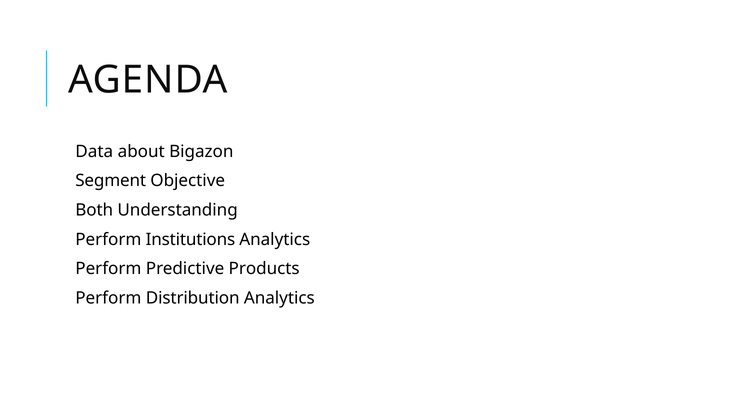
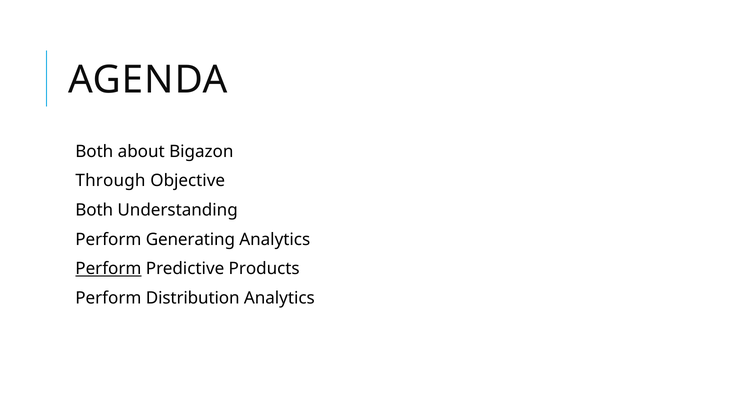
Data: Data -> Both (94, 152)
Segment: Segment -> Through (111, 181)
Institutions: Institutions -> Generating (190, 239)
Perform underline: none -> present (108, 269)
